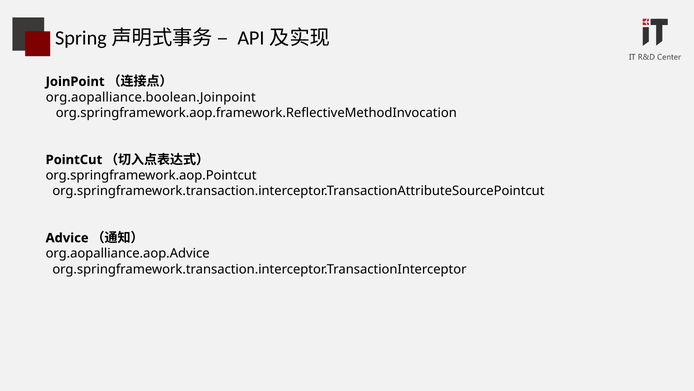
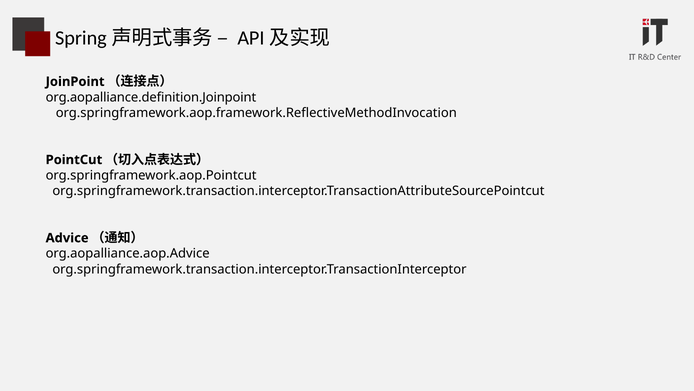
org.aopalliance.boolean.Joinpoint: org.aopalliance.boolean.Joinpoint -> org.aopalliance.definition.Joinpoint (151, 97)
